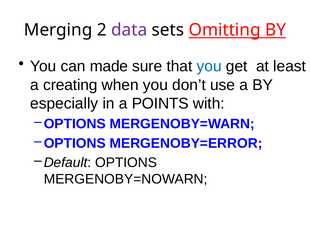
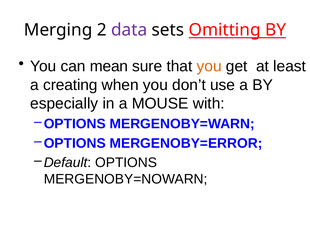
made: made -> mean (109, 66)
you colour: blue -> orange (209, 66)
POINTS: POINTS -> MOUSE (160, 103)
